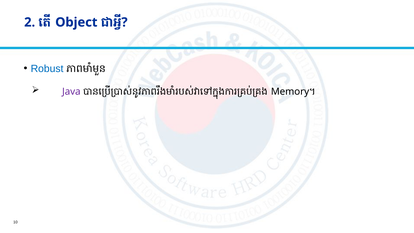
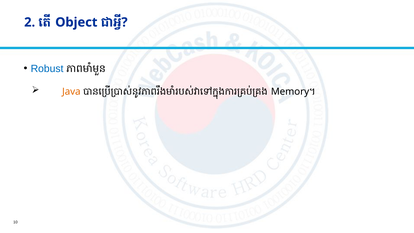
Java colour: purple -> orange (71, 92)
